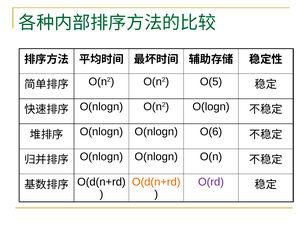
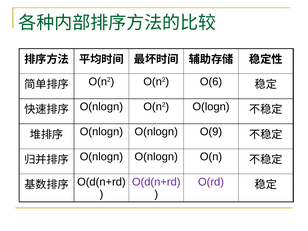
O(5: O(5 -> O(6 (211, 82)
O(6: O(6 -> O(9 (211, 132)
O(d(n+rd colour: orange -> purple (156, 182)
